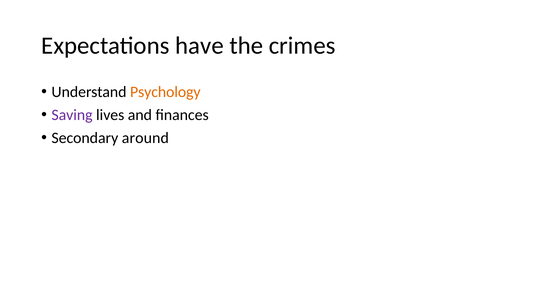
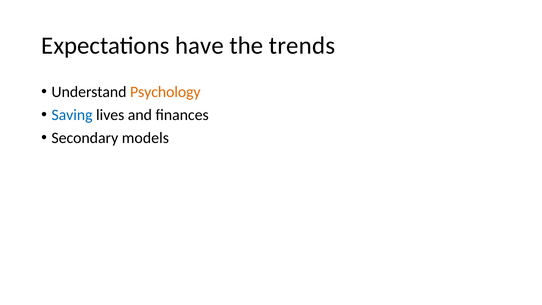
crimes: crimes -> trends (302, 46)
Saving colour: purple -> blue (72, 115)
around: around -> models (145, 138)
